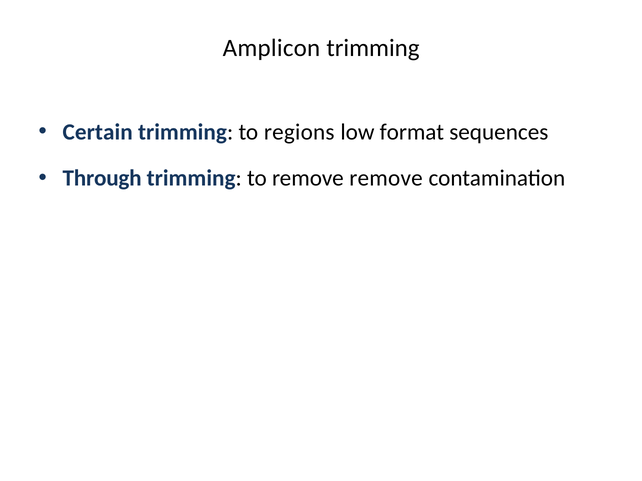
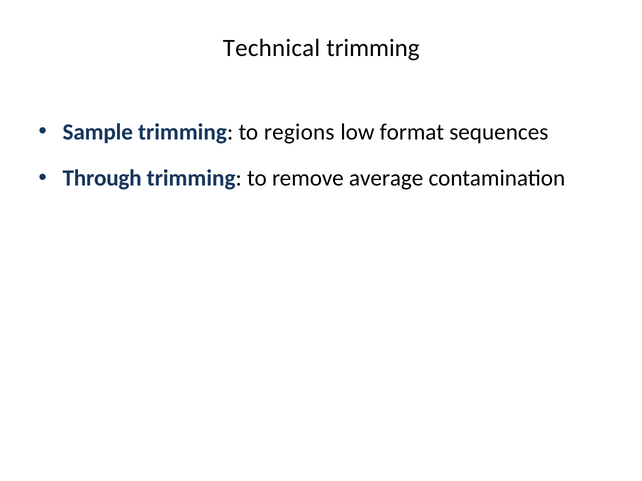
Amplicon: Amplicon -> Technical (271, 48)
Certain: Certain -> Sample (98, 132)
remove remove: remove -> average (386, 179)
